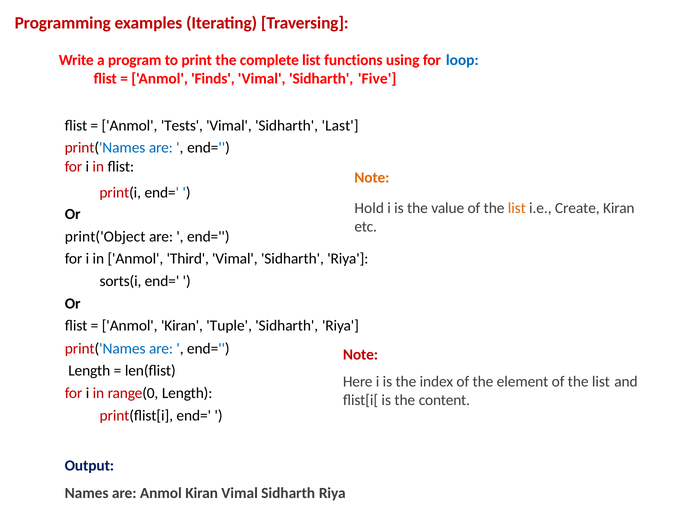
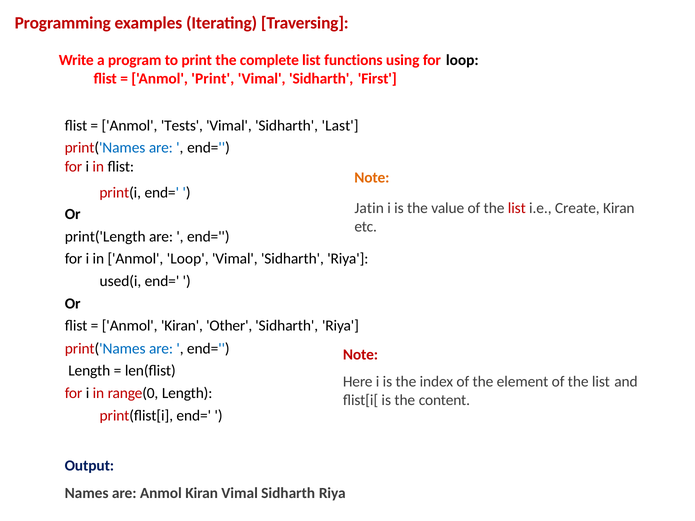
loop colour: blue -> black (462, 60)
Anmol Finds: Finds -> Print (213, 79)
Five: Five -> First (377, 79)
Hold: Hold -> Jatin (369, 208)
list colour: orange -> red (517, 208)
print('Object: print('Object -> print('Length (105, 237)
Anmol Third: Third -> Loop (188, 259)
sorts(i: sorts(i -> used(i (120, 281)
Tuple: Tuple -> Other (229, 326)
